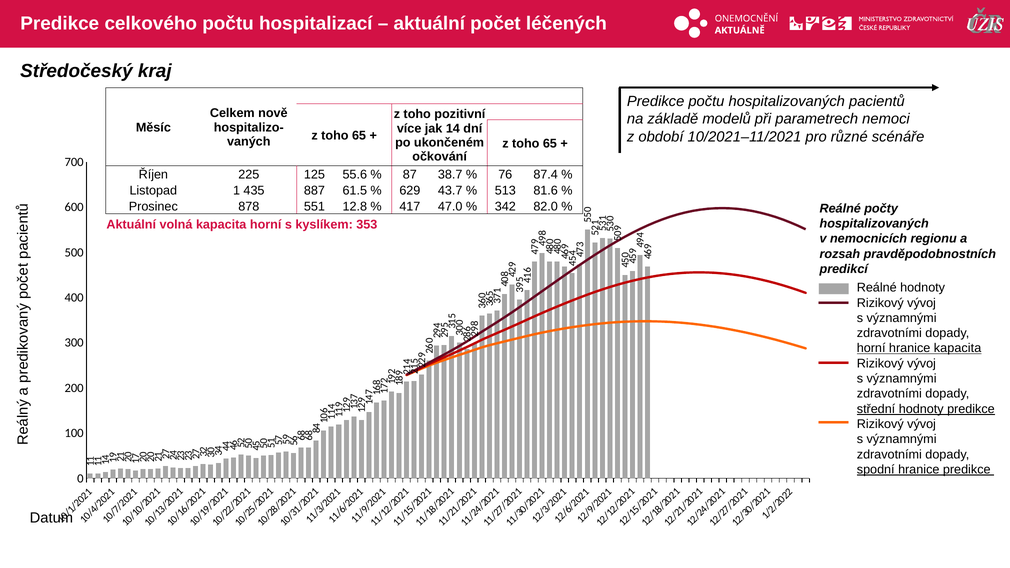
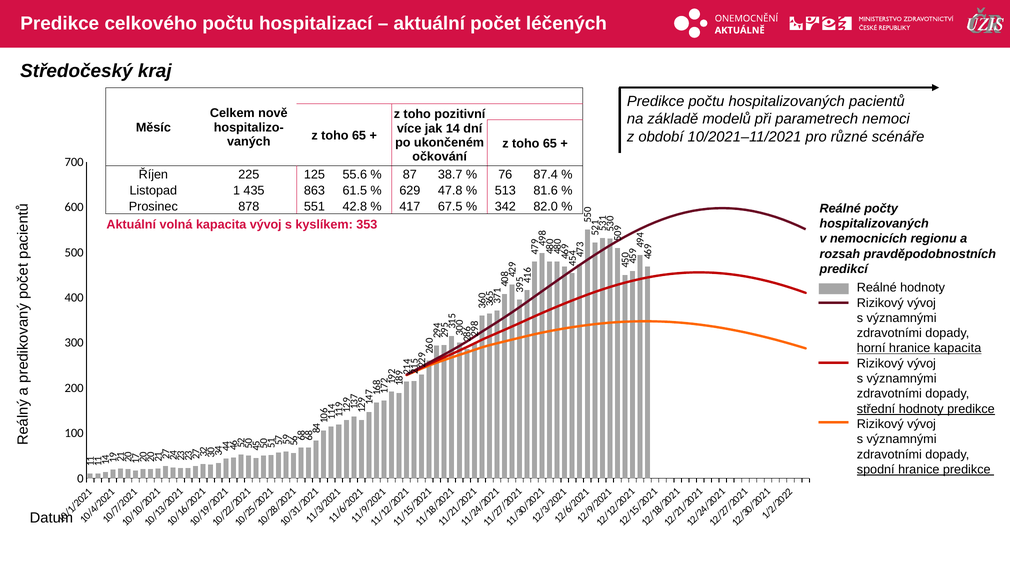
887: 887 -> 863 (314, 190)
43.7: 43.7 -> 47.8 (450, 190)
12.8: 12.8 -> 42.8 (355, 206)
47.0: 47.0 -> 67.5 (450, 206)
kapacita horní: horní -> vývoj (266, 225)
